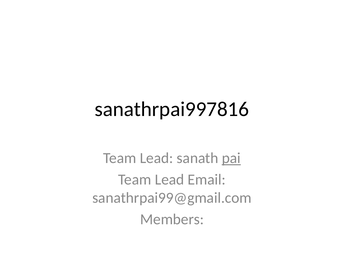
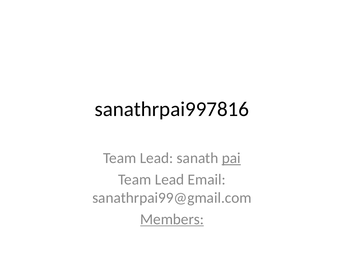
Members underline: none -> present (172, 219)
